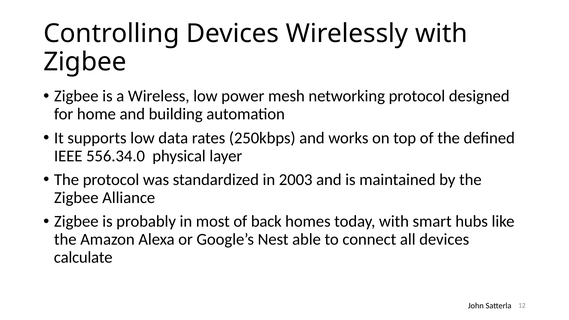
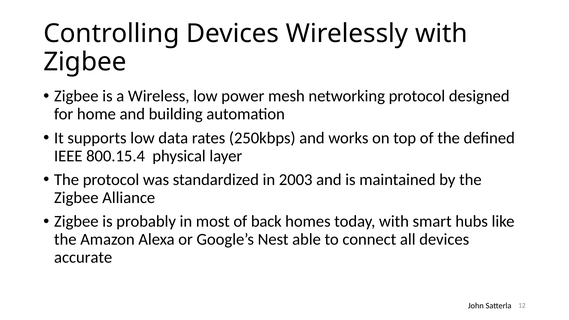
556.34.0: 556.34.0 -> 800.15.4 (116, 156)
calculate: calculate -> accurate (83, 257)
